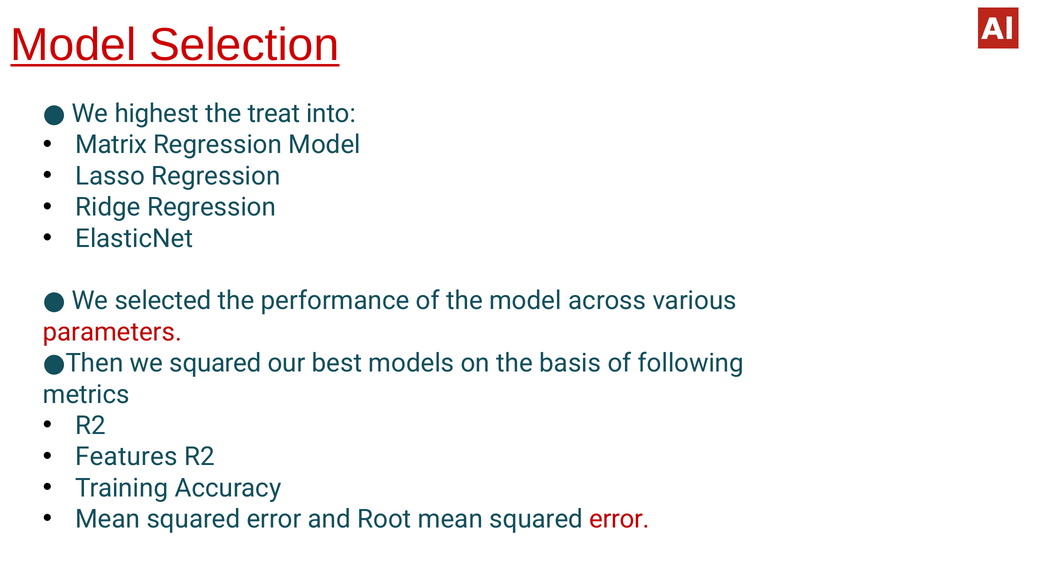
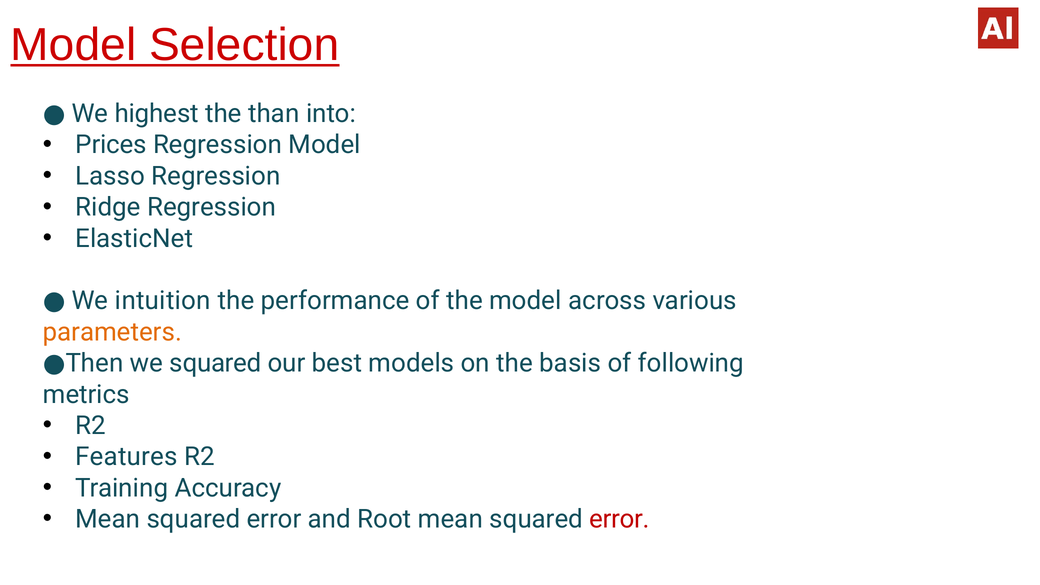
treat: treat -> than (274, 114)
Matrix: Matrix -> Prices (111, 145)
selected: selected -> intuition (163, 301)
parameters colour: red -> orange (112, 332)
